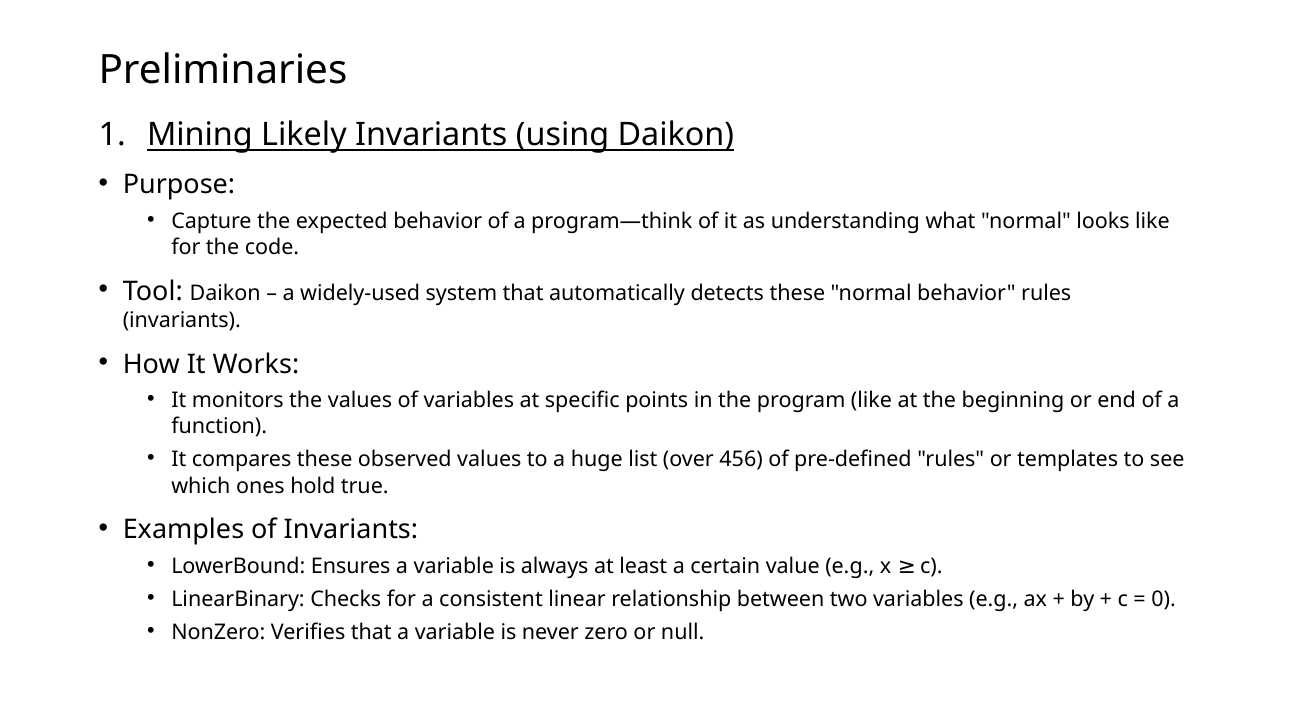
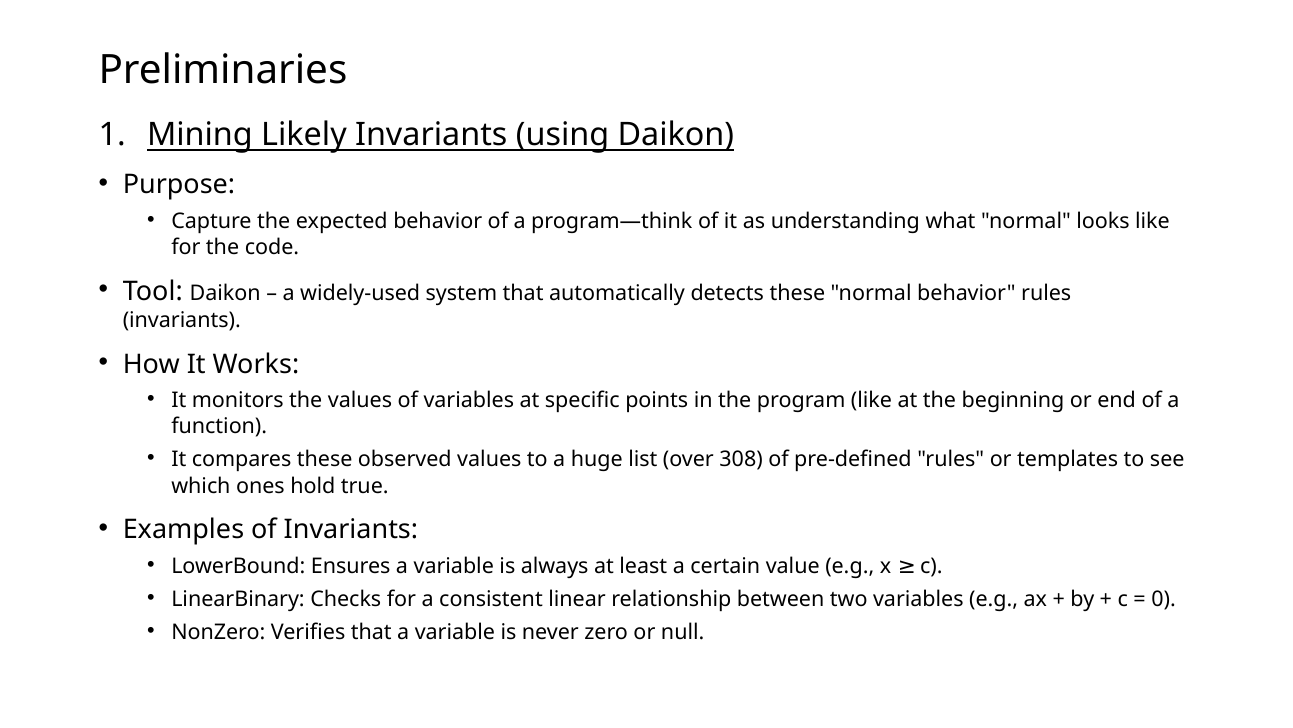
456: 456 -> 308 (741, 459)
